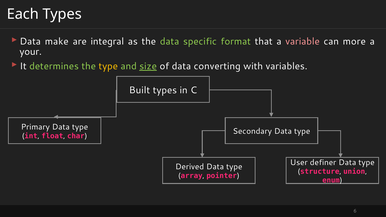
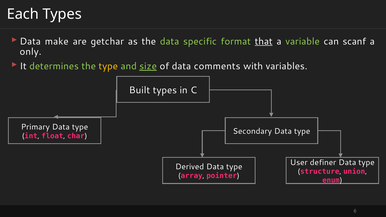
integral: integral -> getchar (107, 41)
that underline: none -> present (264, 41)
variable colour: pink -> light green (303, 41)
more: more -> scanf (354, 41)
your: your -> only (31, 52)
converting: converting -> comments (217, 66)
